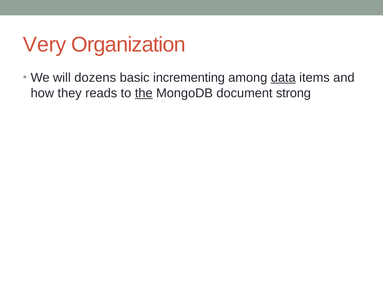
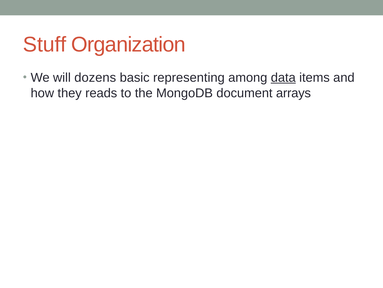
Very: Very -> Stuff (45, 45)
incrementing: incrementing -> representing (189, 77)
the underline: present -> none (144, 93)
strong: strong -> arrays (293, 93)
